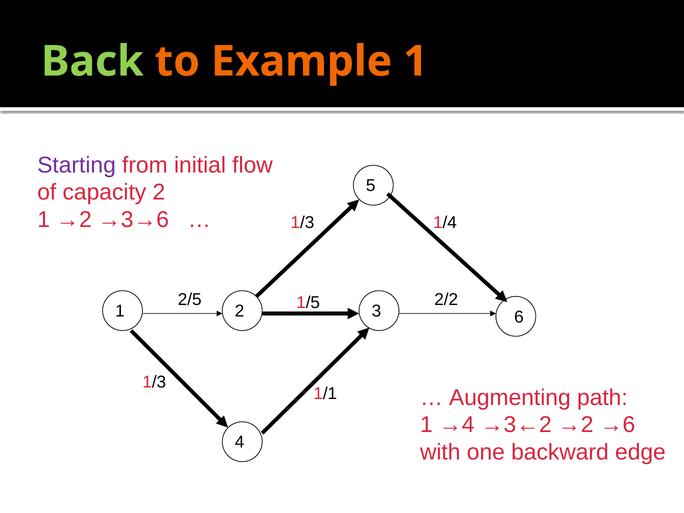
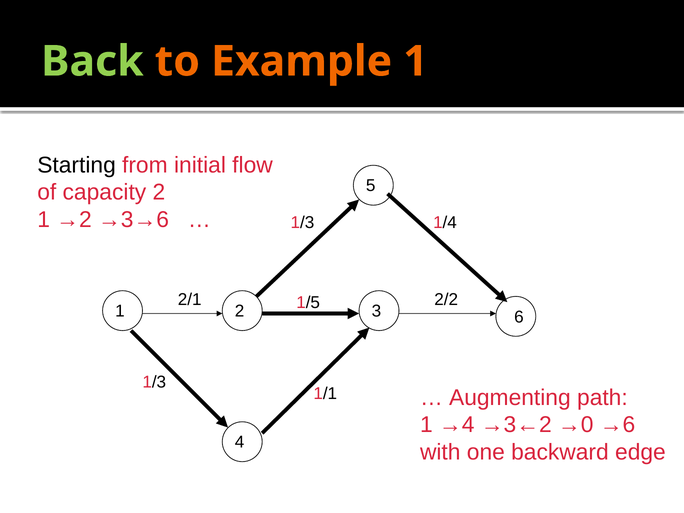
Starting colour: purple -> black (77, 165)
2/5: 2/5 -> 2/1 (190, 300)
→3←2 →2: →2 -> →0 (576, 425)
